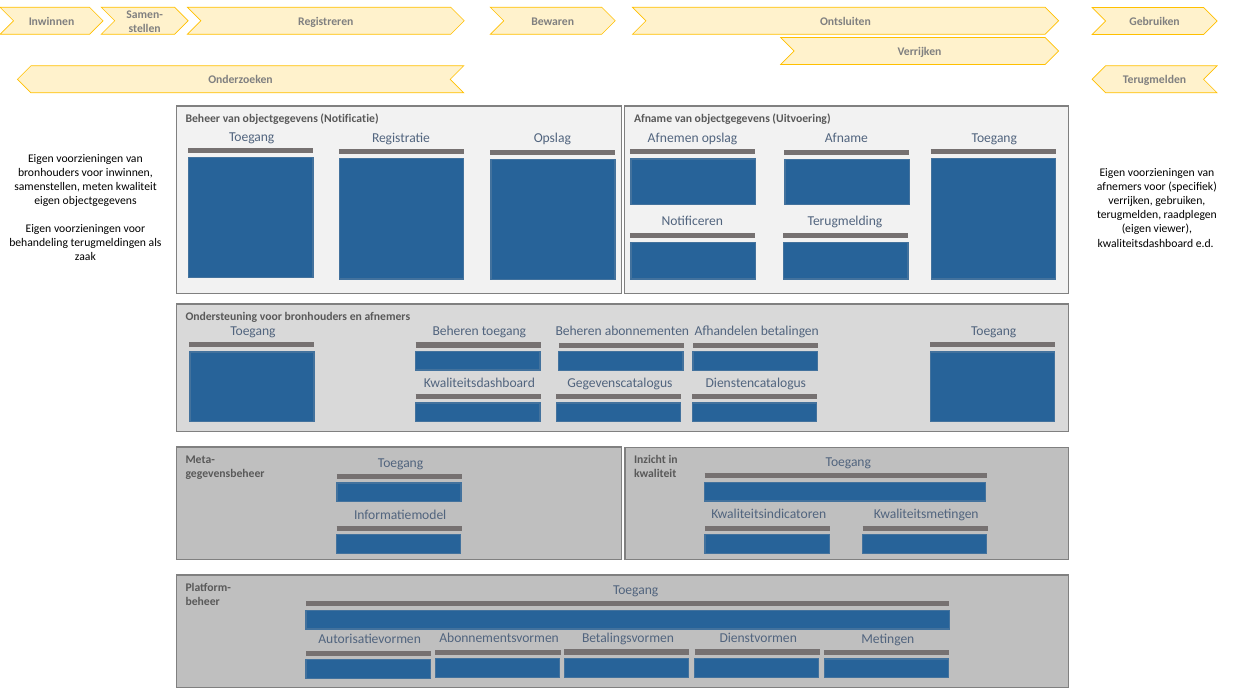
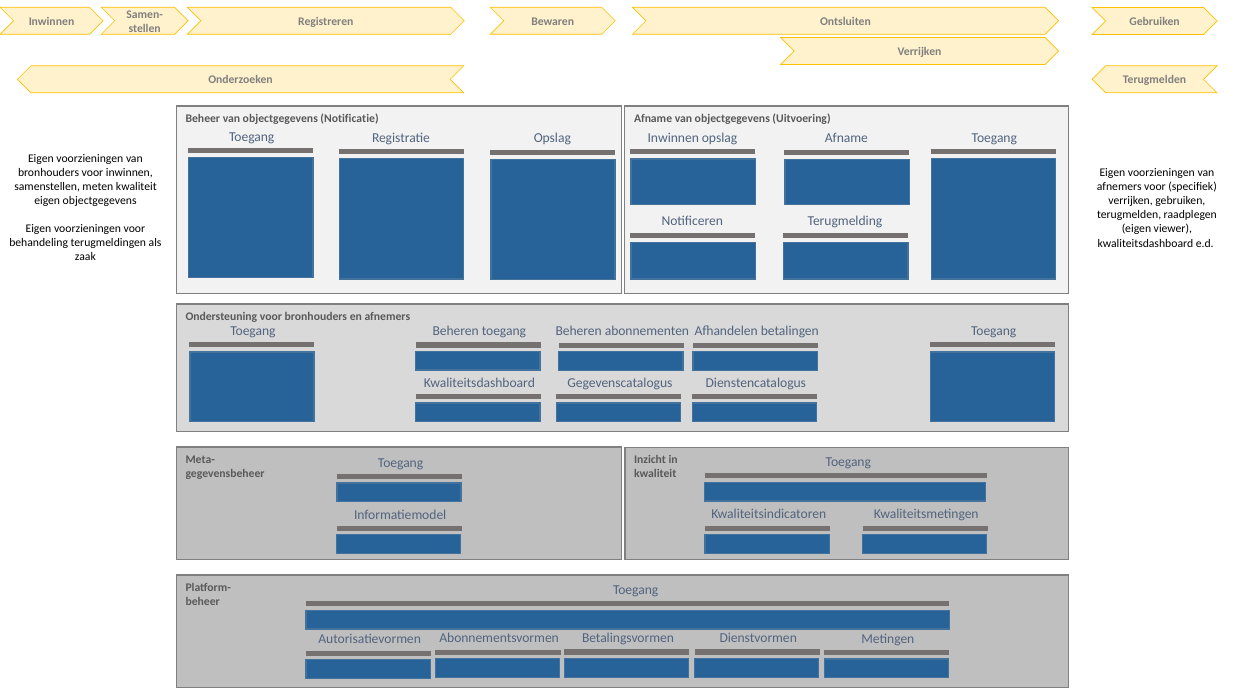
Opslag Afnemen: Afnemen -> Inwinnen (673, 138)
